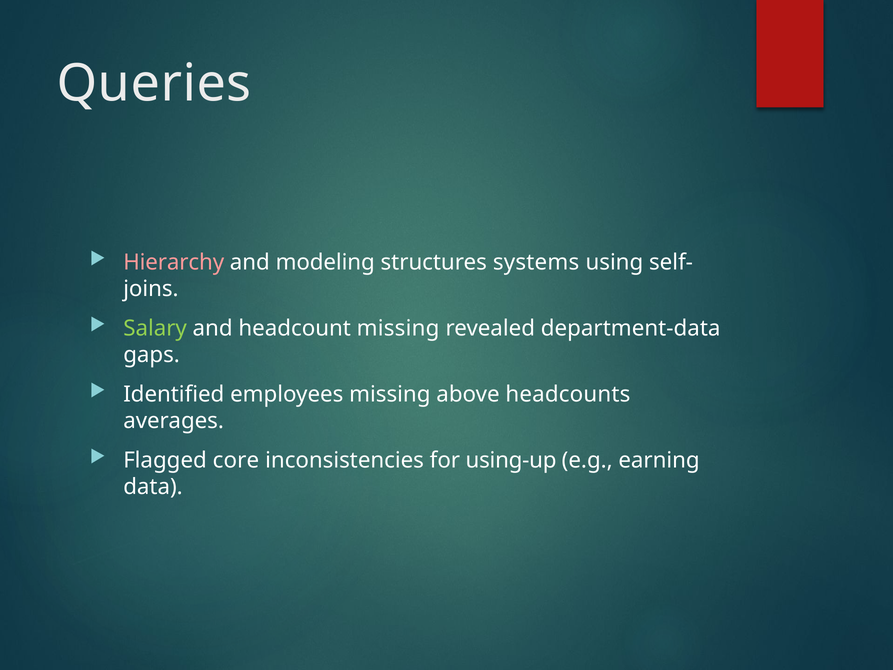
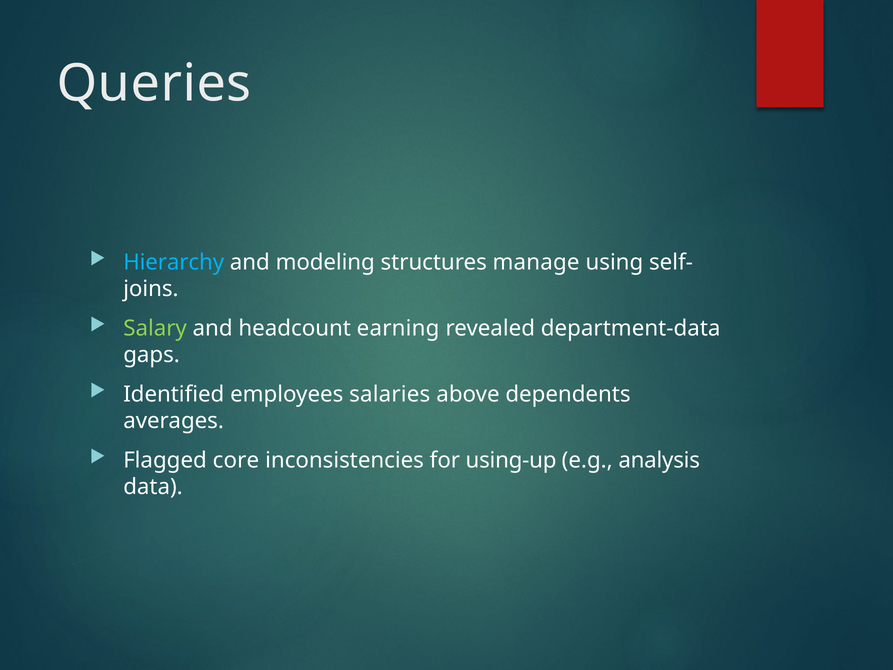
Hierarchy colour: pink -> light blue (174, 262)
systems: systems -> manage (536, 262)
headcount missing: missing -> earning (398, 328)
employees missing: missing -> salaries (390, 394)
headcounts: headcounts -> dependents (568, 394)
earning: earning -> analysis (659, 460)
